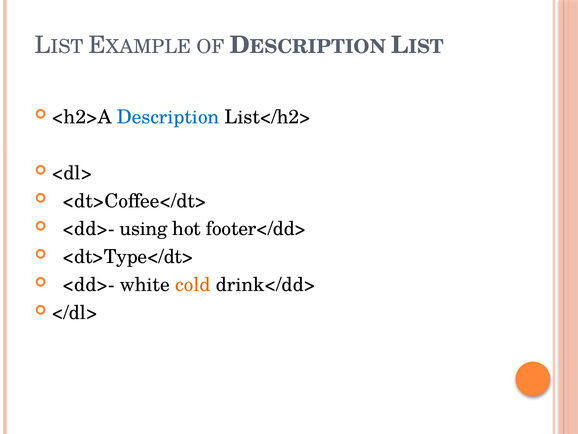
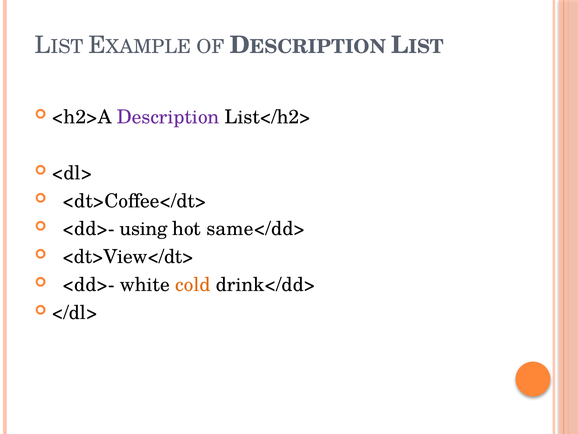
Description colour: blue -> purple (168, 117)
footer</dd>: footer</dd> -> same</dd> (256, 229)
<dt>Type</dt>: <dt>Type</dt> -> <dt>View</dt> (128, 257)
